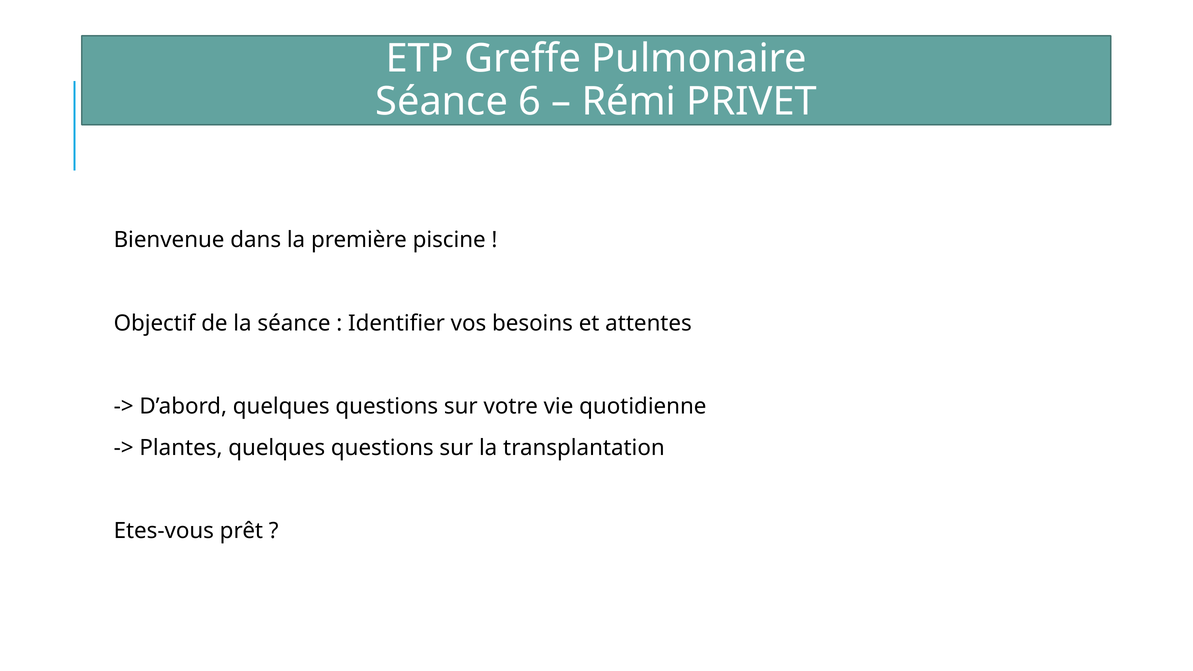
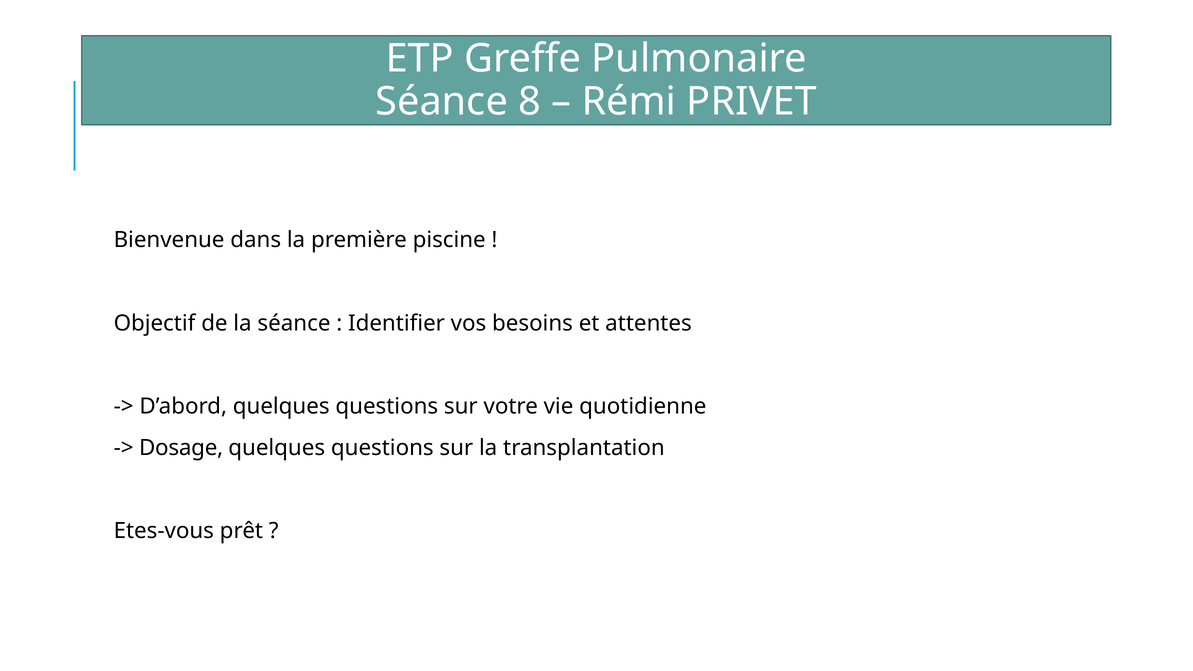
6: 6 -> 8 (530, 101)
Plantes: Plantes -> Dosage (181, 448)
